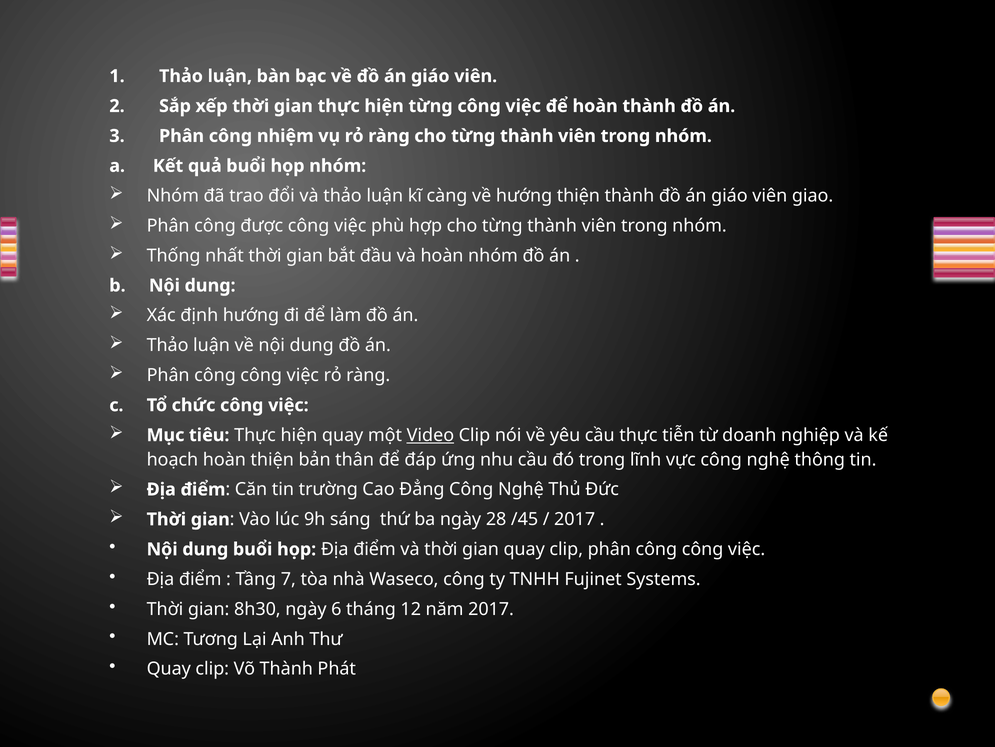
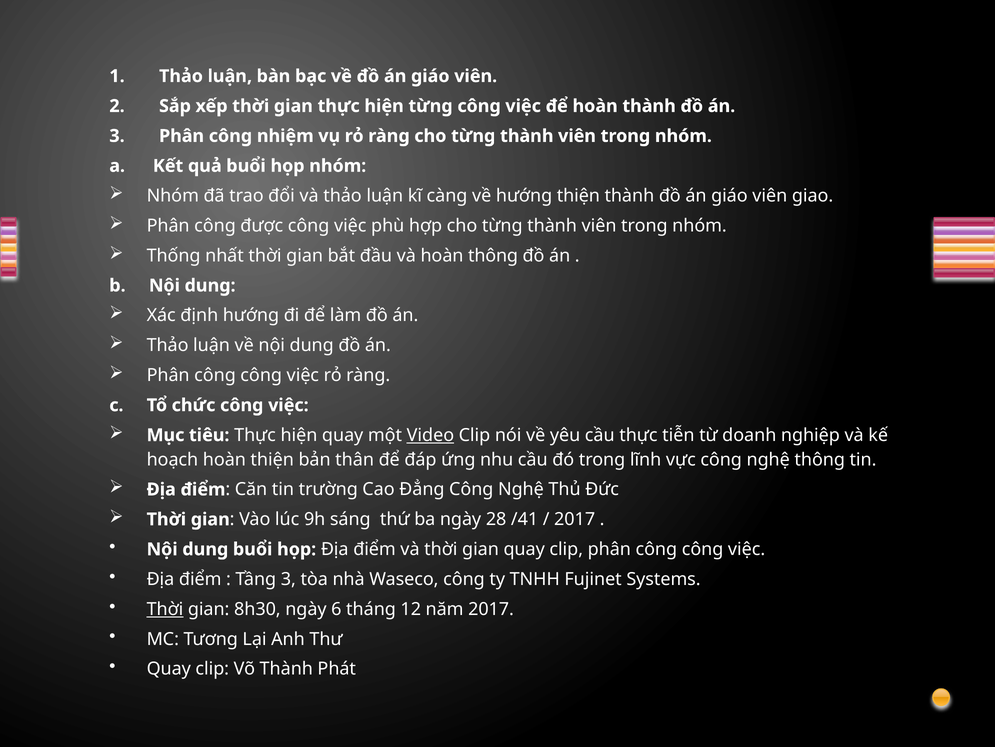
hoàn nhóm: nhóm -> thông (493, 255)
/45: /45 -> /41 (525, 519)
Tầng 7: 7 -> 3 (288, 579)
Thời underline: none -> present (165, 609)
